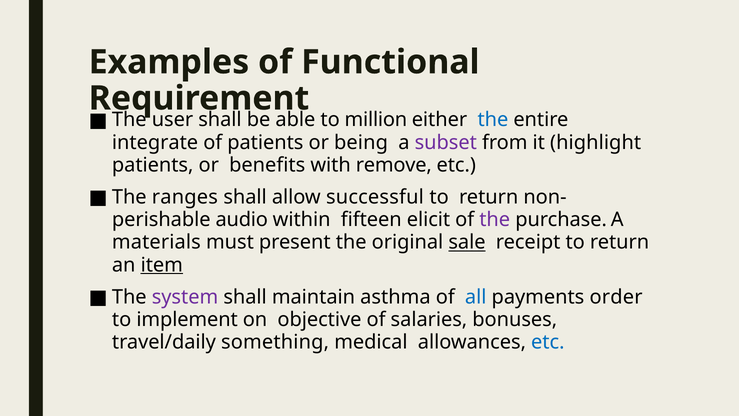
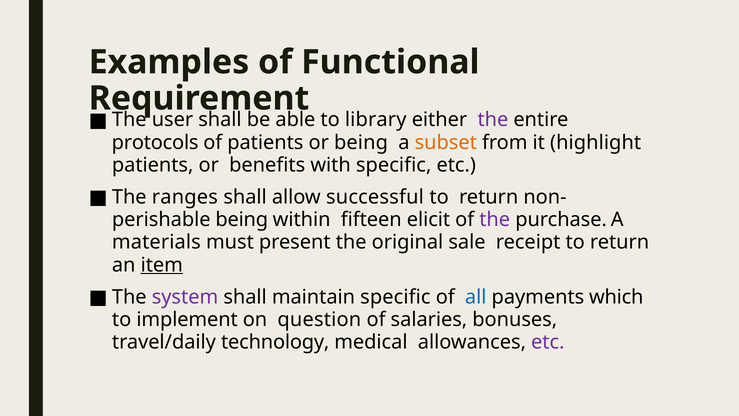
million: million -> library (376, 120)
the colour: blue -> purple (493, 120)
integrate: integrate -> protocols (155, 142)
subset colour: purple -> orange (446, 142)
with remove: remove -> specific (394, 165)
audio: audio -> being (242, 220)
sale underline: present -> none (467, 242)
maintain asthma: asthma -> specific (395, 297)
order: order -> which (616, 297)
objective: objective -> question (319, 319)
something: something -> technology (275, 342)
etc colour: blue -> purple (548, 342)
